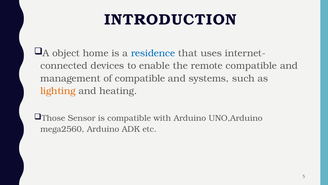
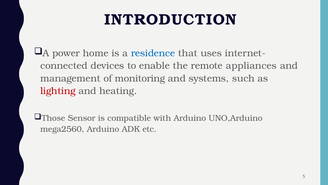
object: object -> power (66, 53)
remote compatible: compatible -> appliances (251, 66)
of compatible: compatible -> monitoring (140, 78)
lighting colour: orange -> red (58, 91)
